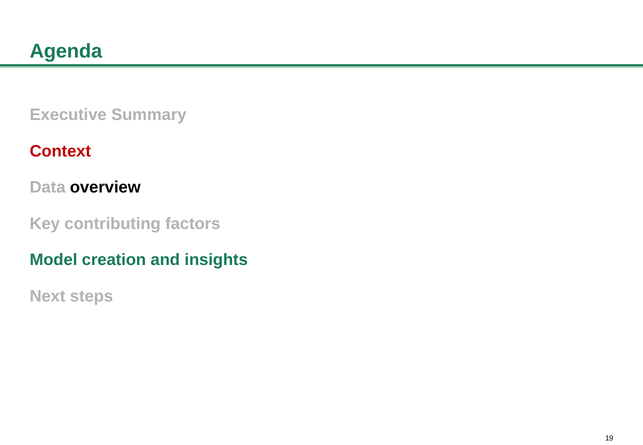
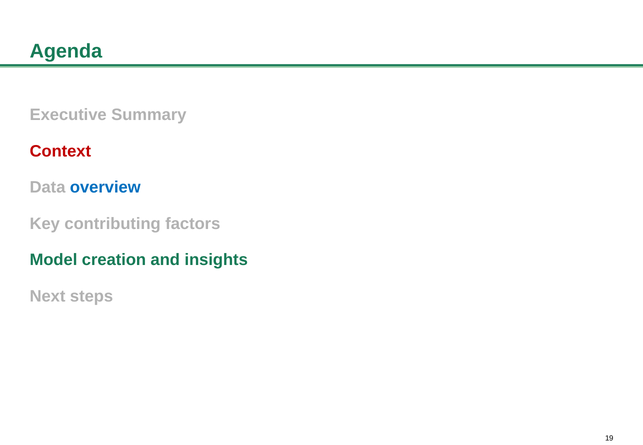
overview colour: black -> blue (105, 187)
